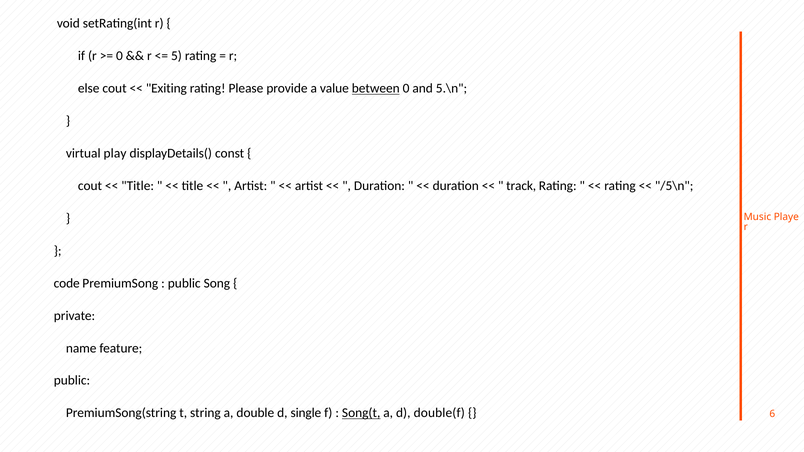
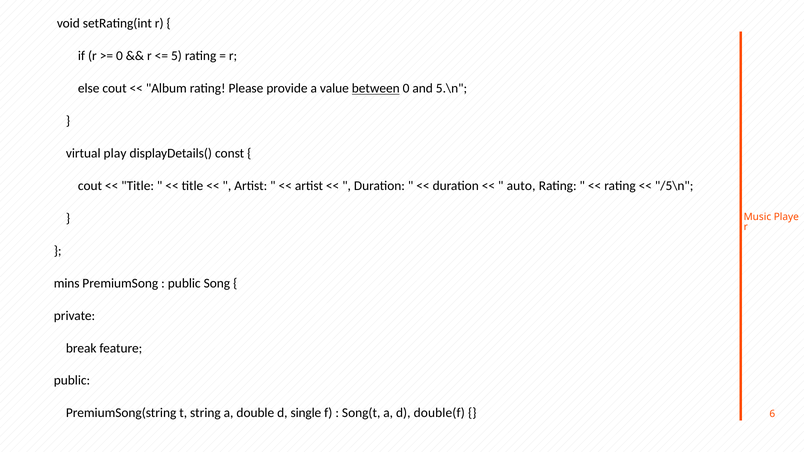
Exiting: Exiting -> Album (166, 88)
track: track -> auto (521, 186)
code: code -> mins (67, 283)
name: name -> break (81, 348)
Song(t underline: present -> none (361, 413)
